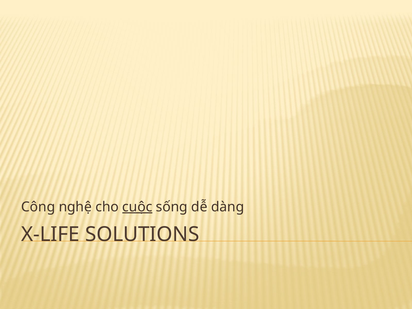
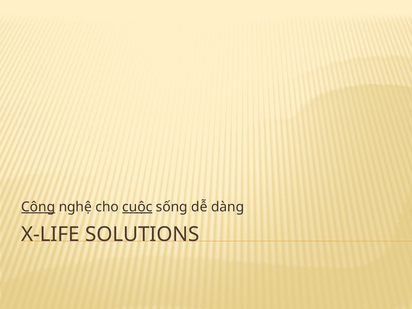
Công underline: none -> present (38, 207)
